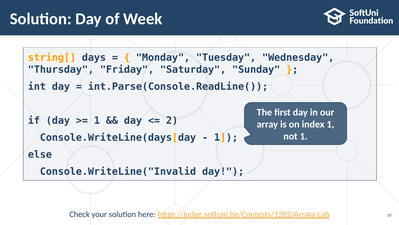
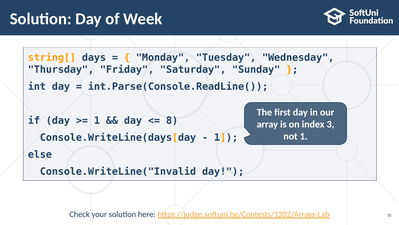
2: 2 -> 8 (172, 120)
index 1: 1 -> 3 (330, 124)
